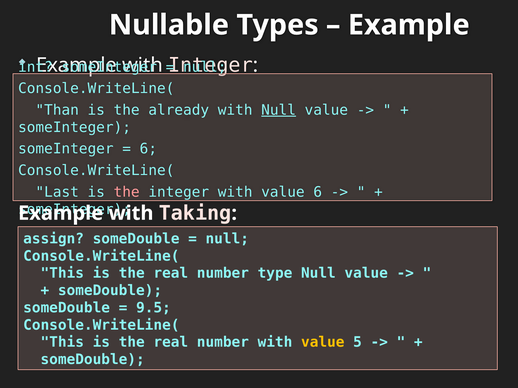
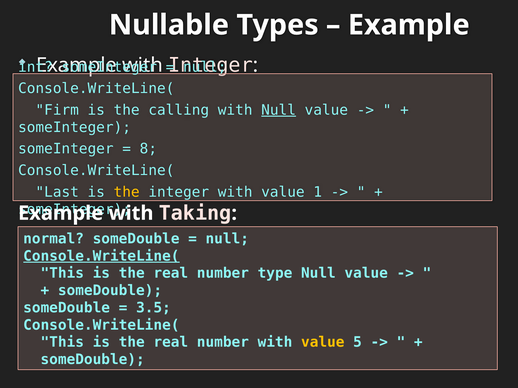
Than: Than -> Firm (57, 110)
already: already -> calling (179, 110)
6: 6 -> 8 (148, 149)
the colour: pink -> yellow (127, 192)
value 6: 6 -> 1 (318, 192)
assign: assign -> normal (54, 239)
Console.WriteLine( underline: none -> present (101, 256)
9.5: 9.5 -> 3.5 (153, 308)
